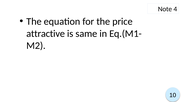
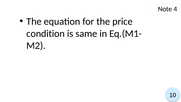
attractive: attractive -> condition (46, 33)
